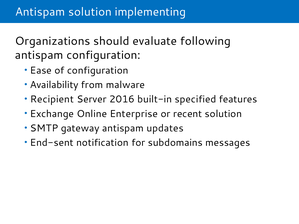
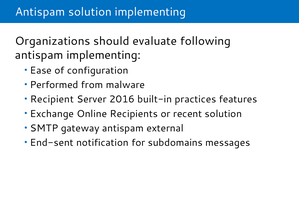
antispam configuration: configuration -> implementing (104, 55)
Availability: Availability -> Performed (54, 85)
specified: specified -> practices (195, 99)
Enterprise: Enterprise -> Recipients (134, 114)
updates: updates -> external (165, 128)
